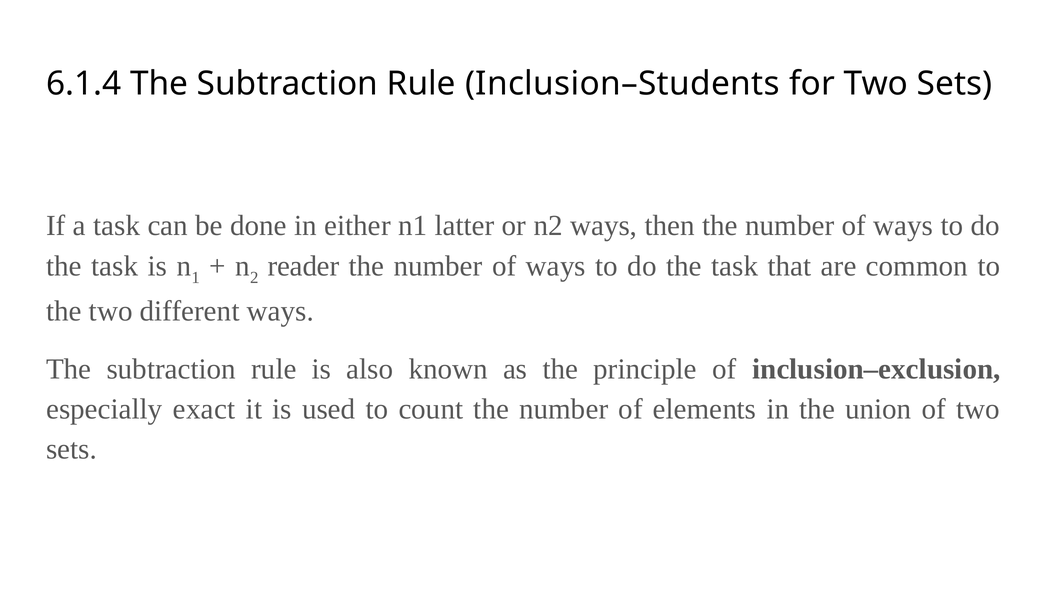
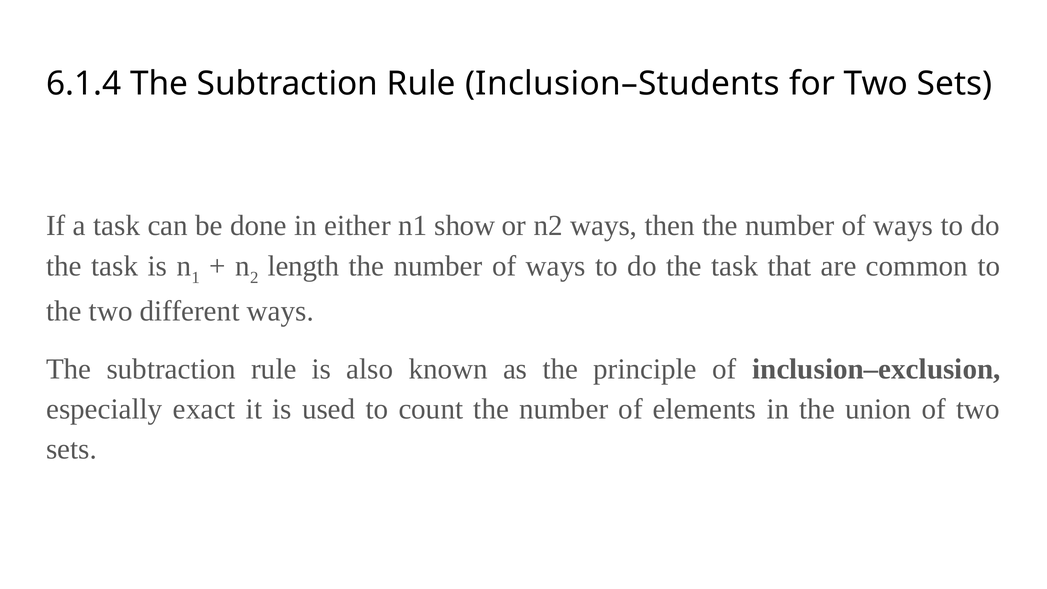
latter: latter -> show (465, 225)
reader: reader -> length (304, 266)
